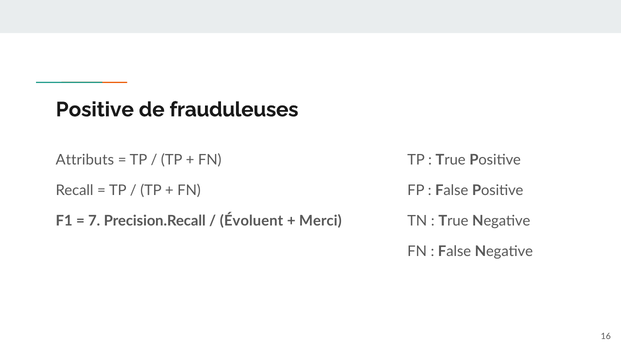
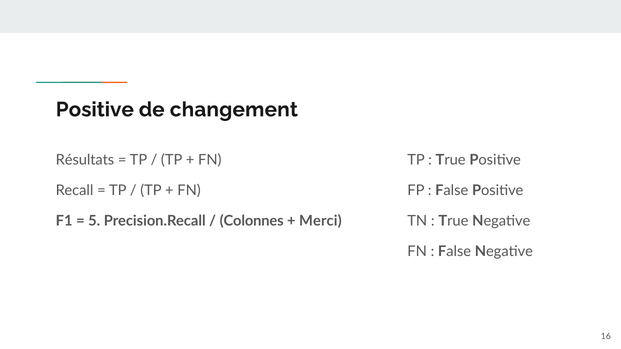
frauduleuses: frauduleuses -> changement (234, 110)
Attributs: Attributs -> Résultats (85, 160)
7: 7 -> 5 (94, 221)
Évoluent: Évoluent -> Colonnes (252, 221)
